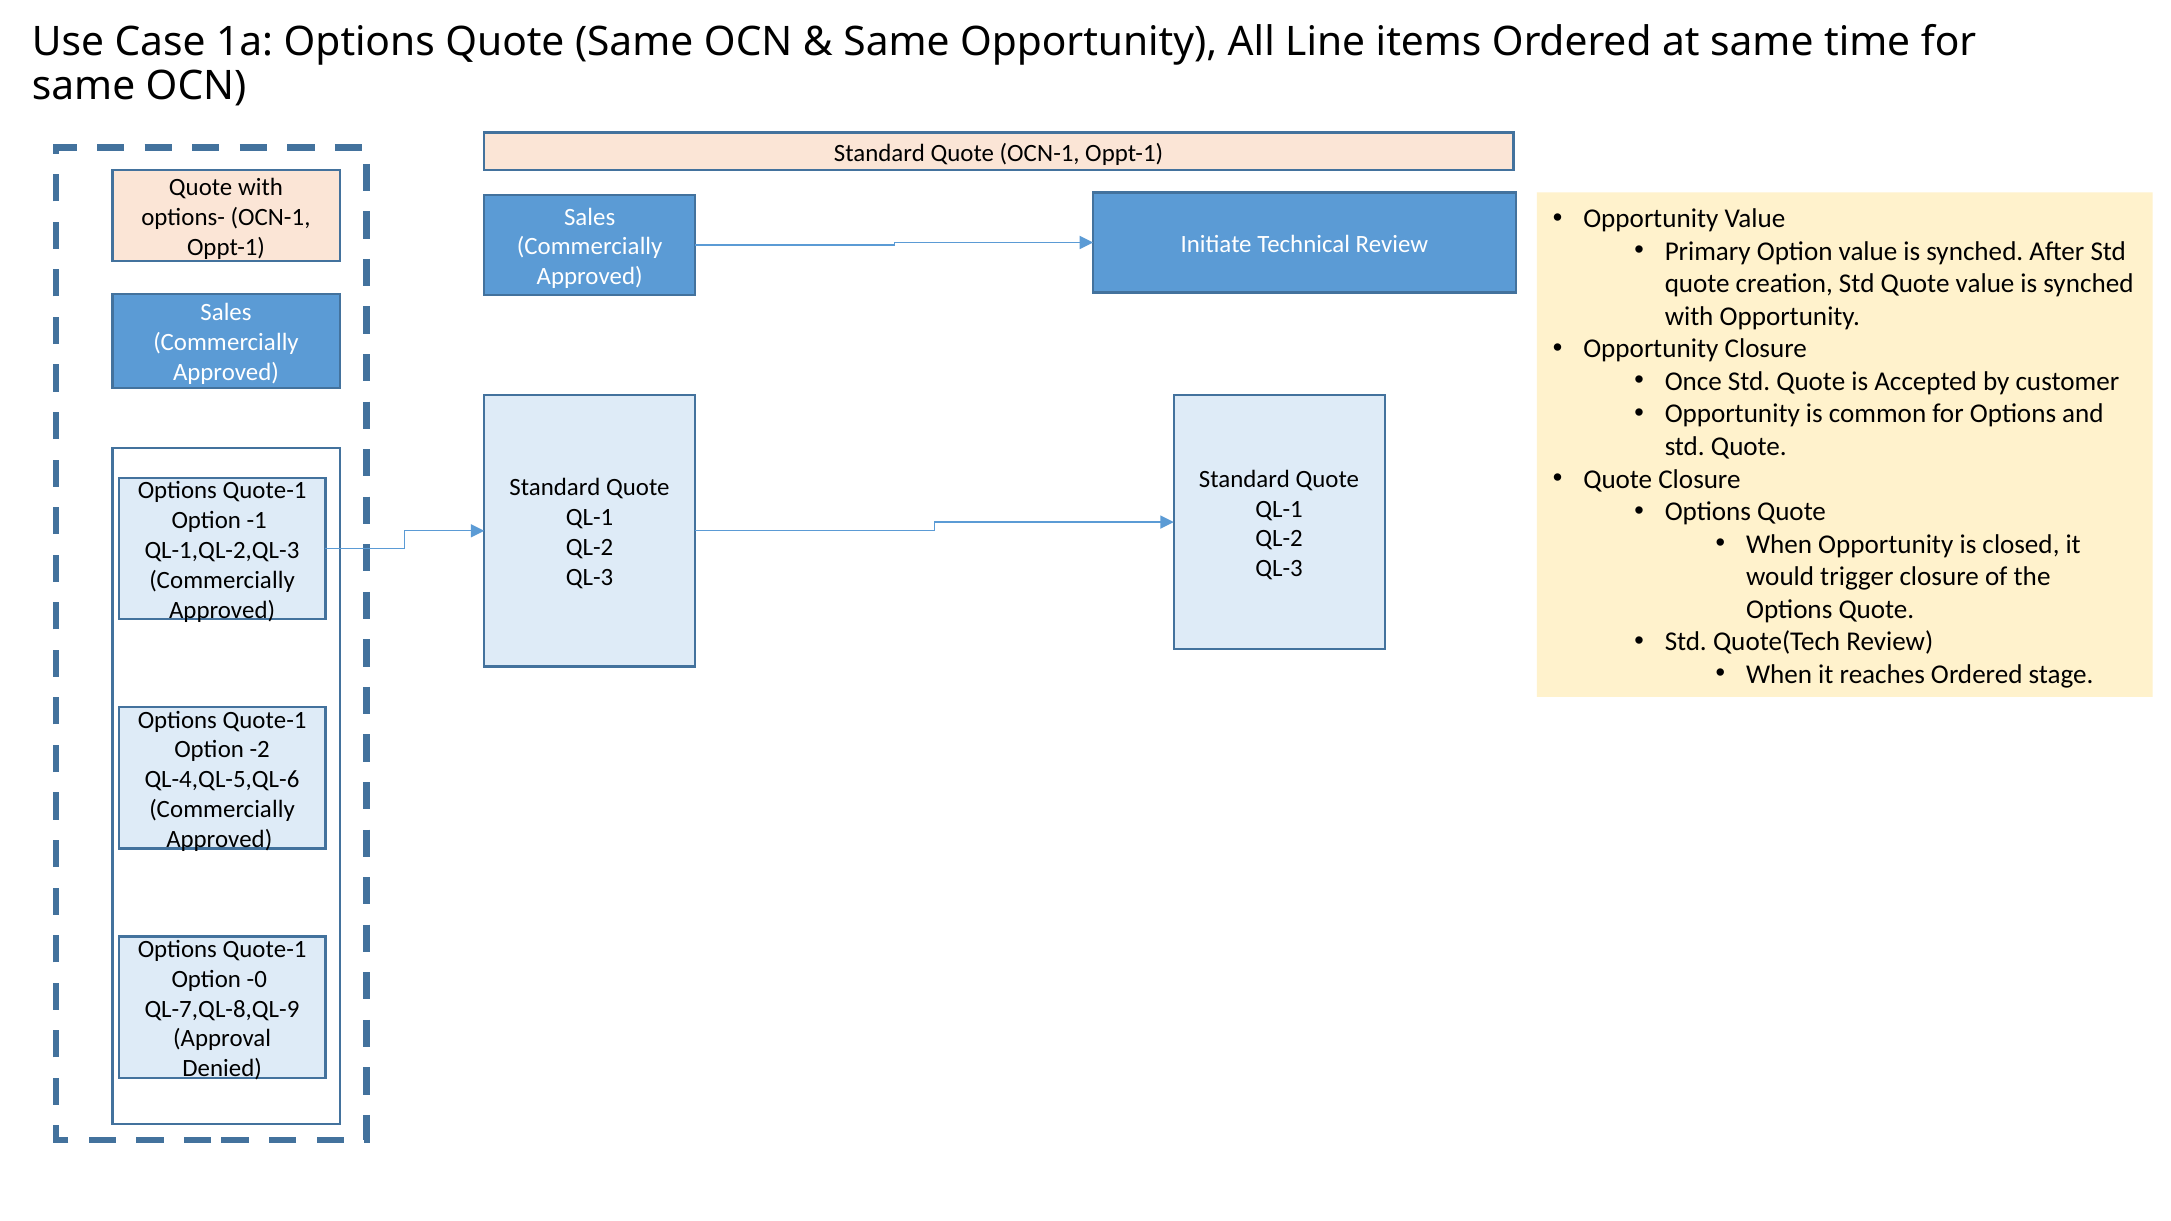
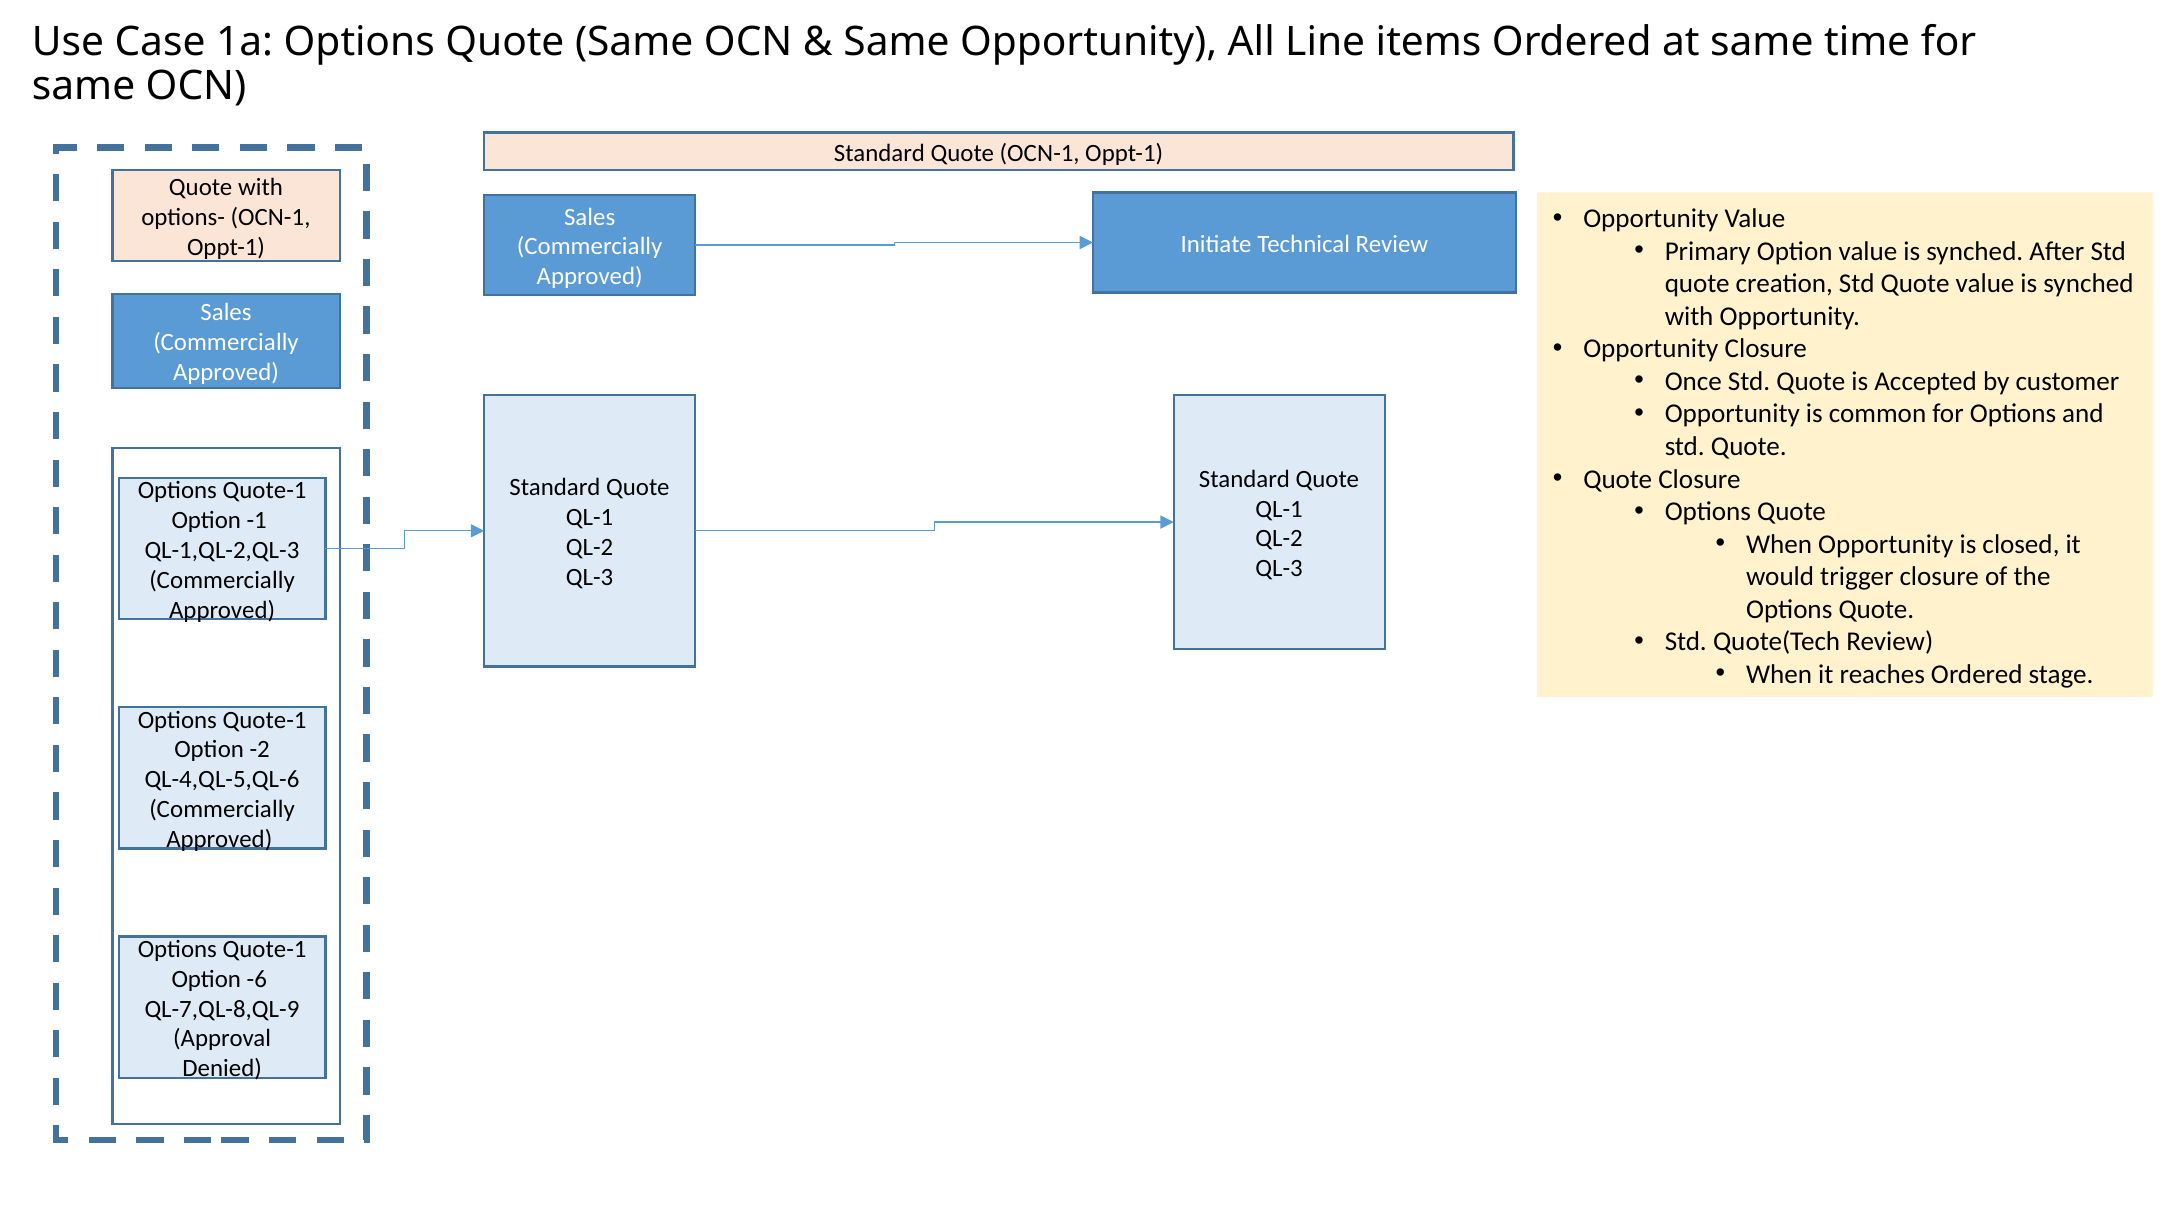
-0: -0 -> -6 (257, 979)
